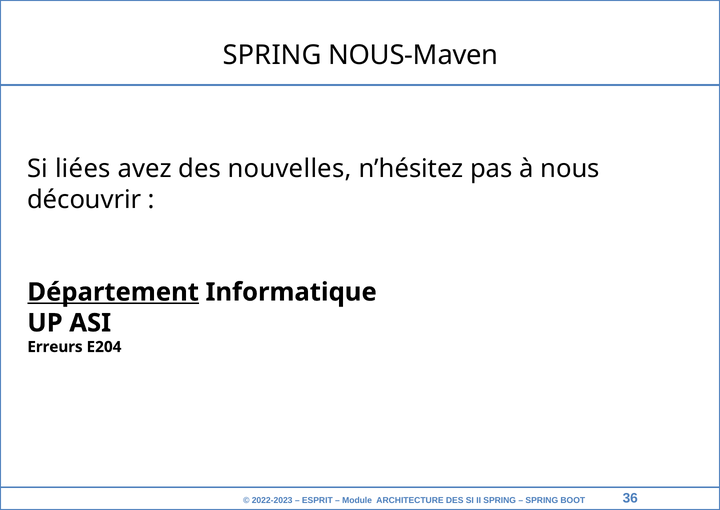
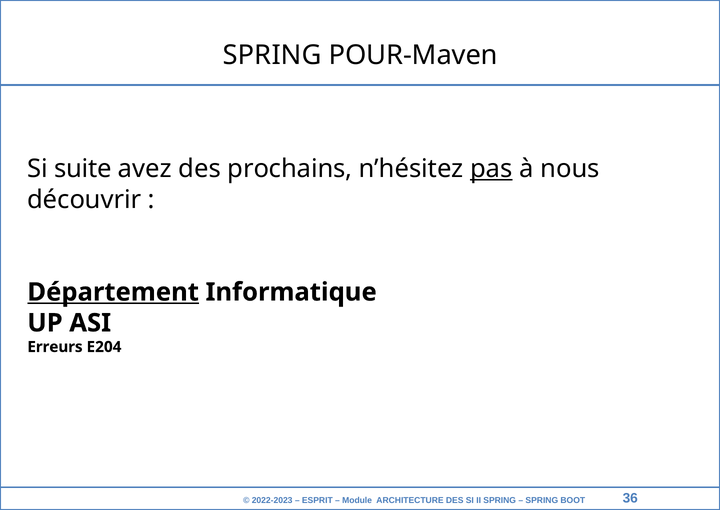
NOUS-Maven: NOUS-Maven -> POUR-Maven (413, 55)
liées: liées -> suite (83, 169)
nouvelles: nouvelles -> prochains (290, 169)
pas underline: none -> present (491, 169)
